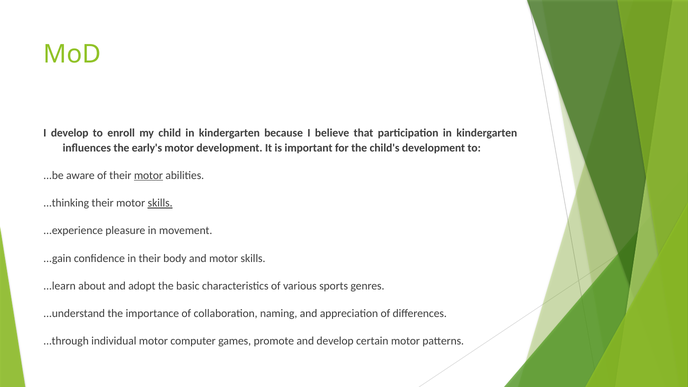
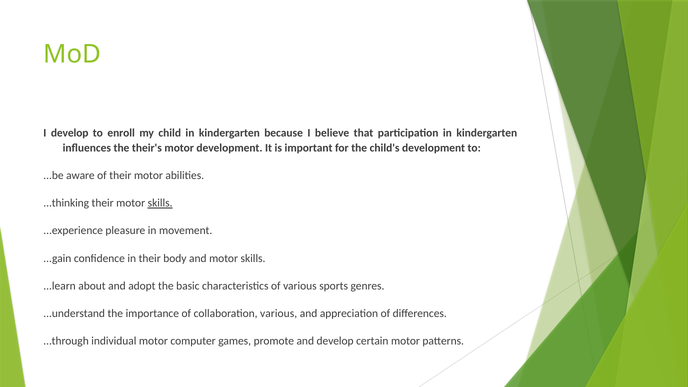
early's: early's -> their's (147, 148)
motor underline: present -> none (148, 175)
collaboration naming: naming -> various (279, 313)
